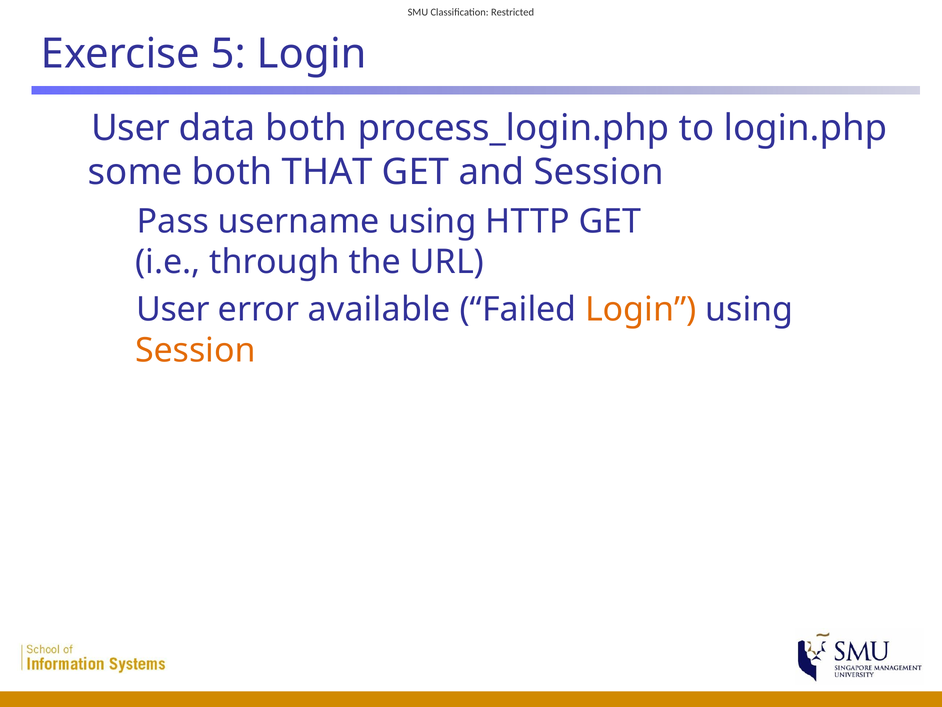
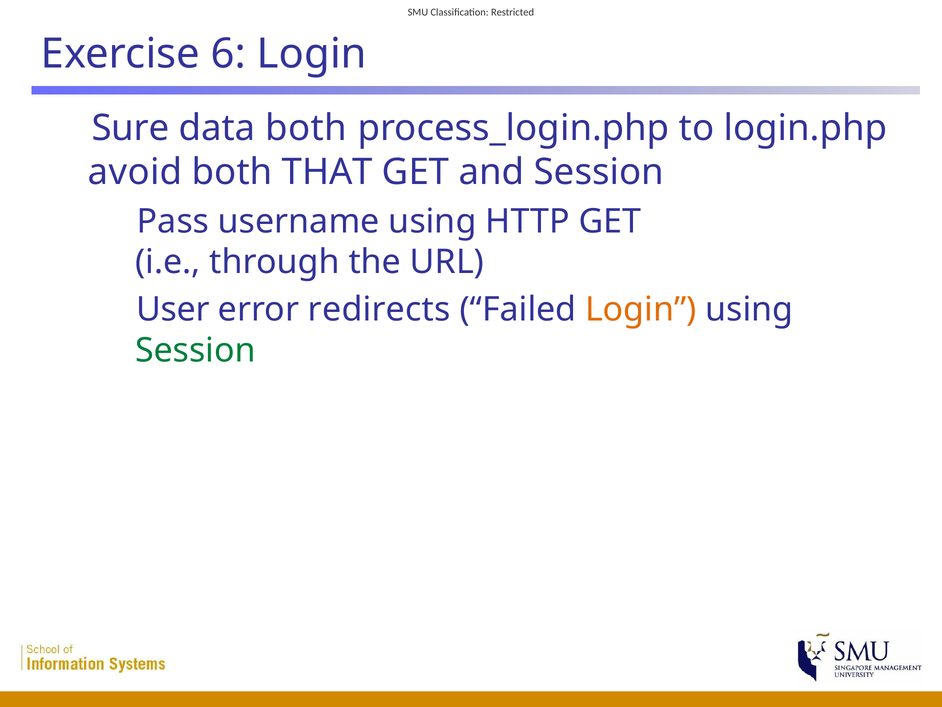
5: 5 -> 6 (228, 54)
User: User -> Sure (131, 128)
some: some -> avoid (135, 172)
available: available -> redirects (379, 310)
Session colour: orange -> green (195, 350)
